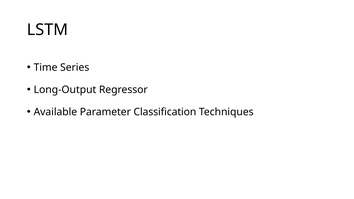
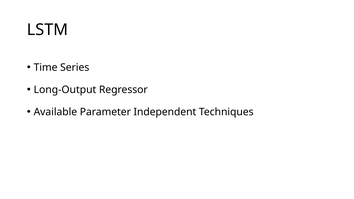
Classification: Classification -> Independent (165, 112)
